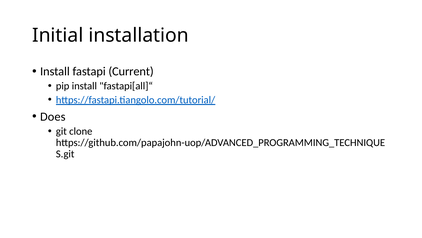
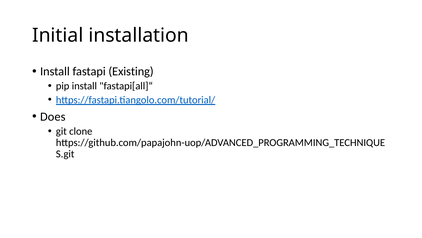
Current: Current -> Existing (131, 71)
